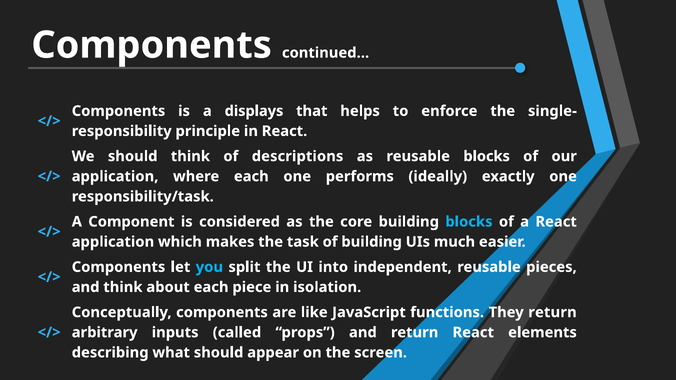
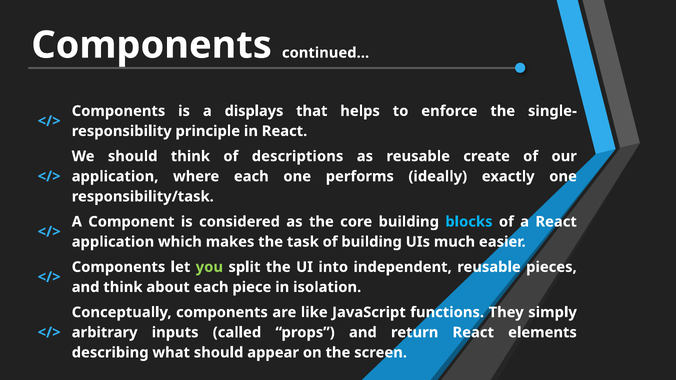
reusable blocks: blocks -> create (487, 156)
you colour: light blue -> light green (209, 267)
They return: return -> simply (553, 313)
